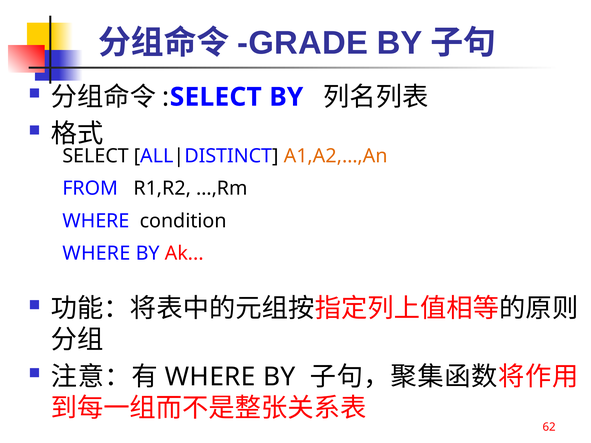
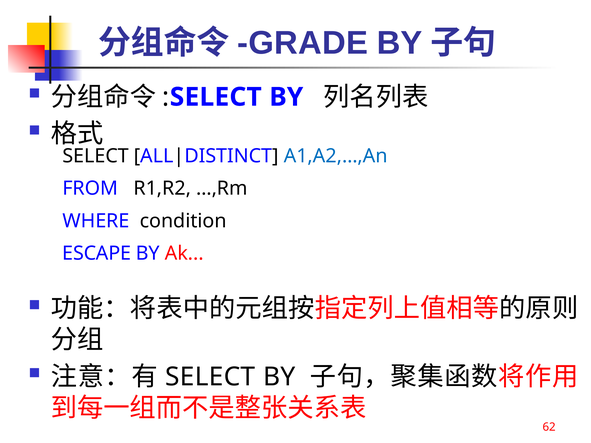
A1,A2,…,An colour: orange -> blue (336, 156)
WHERE: WHERE -> ESCAPE (97, 253)
WHERE: WHERE -> SELECT (210, 377)
